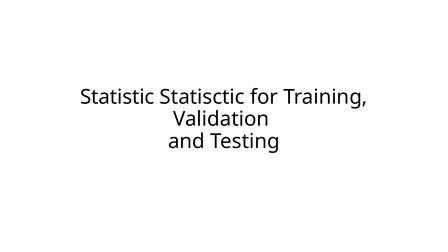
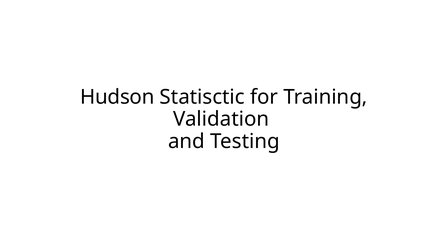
Statistic: Statistic -> Hudson (117, 97)
